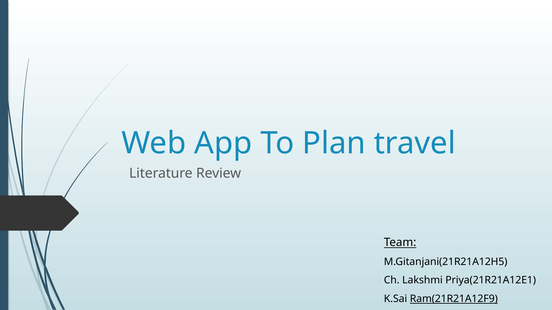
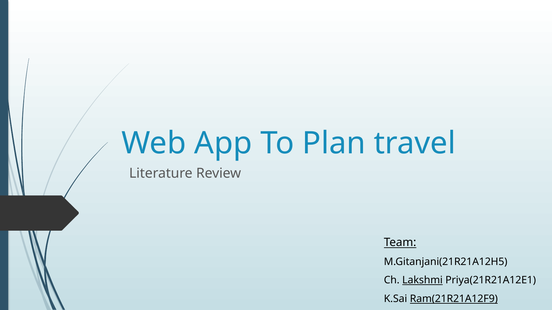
Lakshmi underline: none -> present (422, 281)
